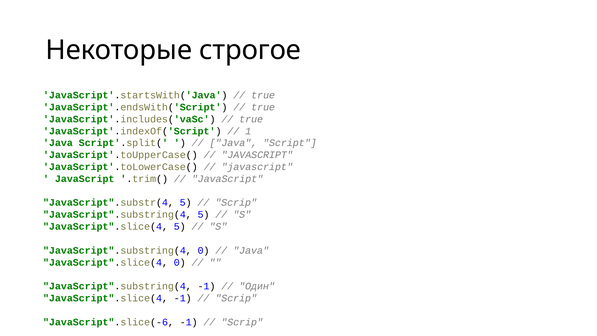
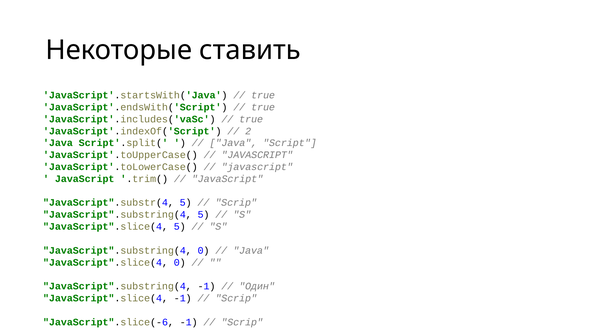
строгое: строгое -> ставить (250, 50)
1: 1 -> 2 (248, 131)
